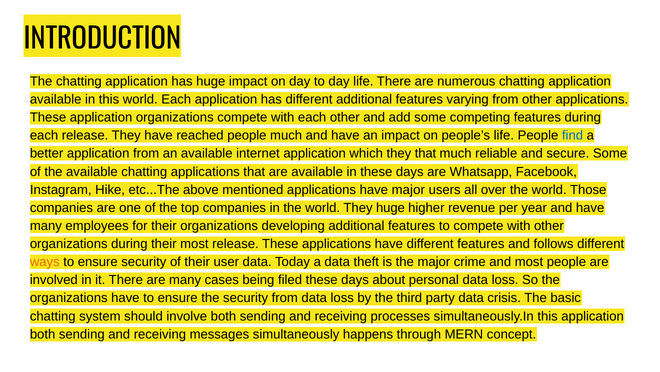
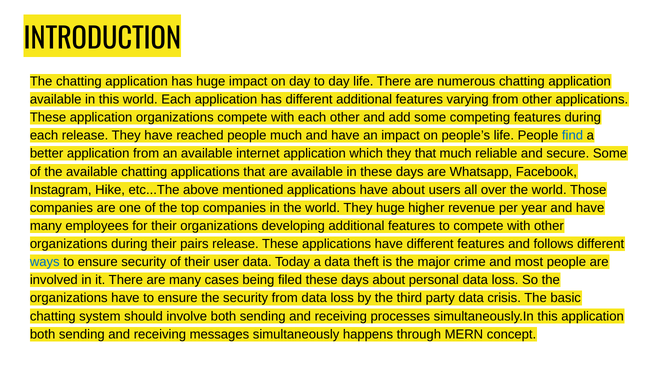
have major: major -> about (408, 189)
their most: most -> pairs (194, 243)
ways colour: orange -> blue (45, 261)
